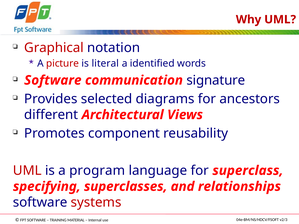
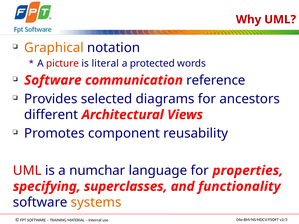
Graphical colour: red -> orange (54, 48)
identified: identified -> protected (152, 63)
signature: signature -> reference (216, 80)
program: program -> numchar (97, 171)
superclass: superclass -> properties (248, 171)
relationships: relationships -> functionality (239, 187)
systems colour: red -> orange (96, 203)
